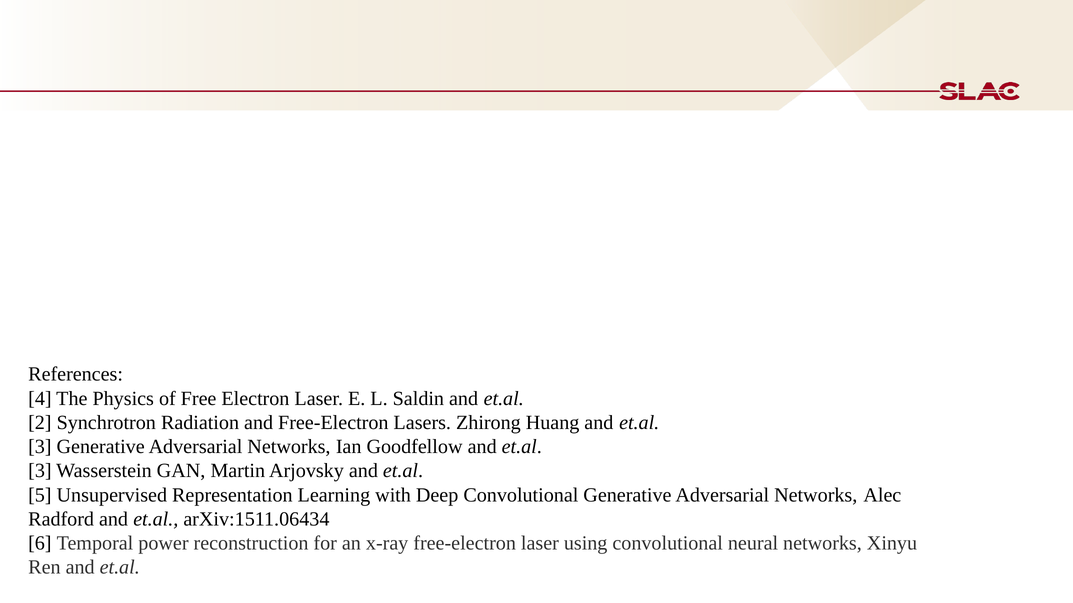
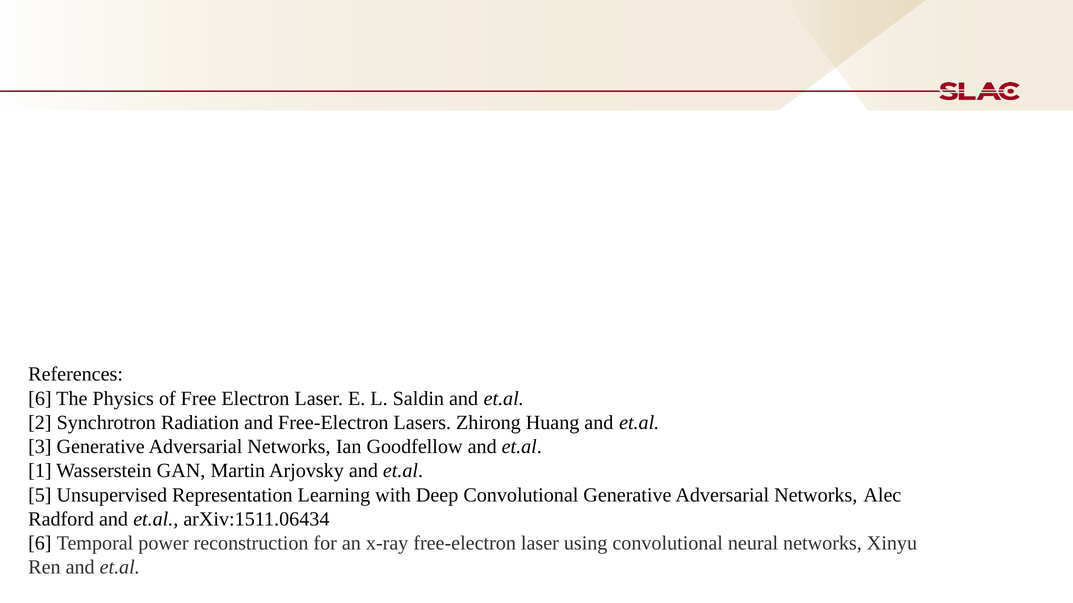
4: 4 -> 6 (40, 399)
3: 3 -> 1 (40, 471)
